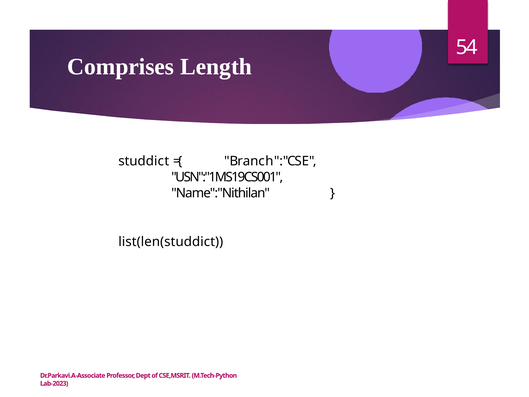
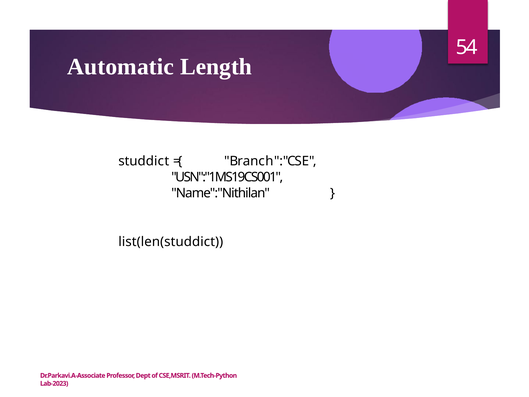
Comprises: Comprises -> Automatic (121, 67)
